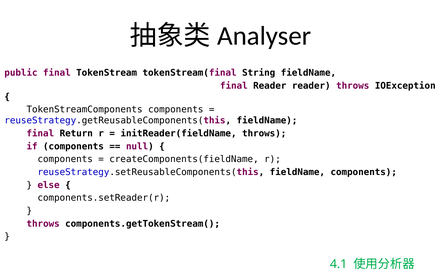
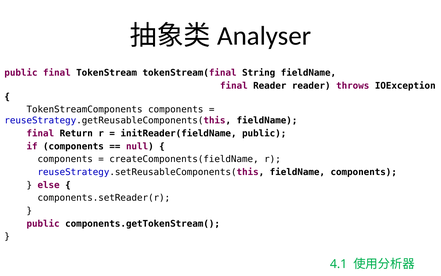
initReader(fieldName throws: throws -> public (264, 133)
throws: throws -> public (43, 223)
